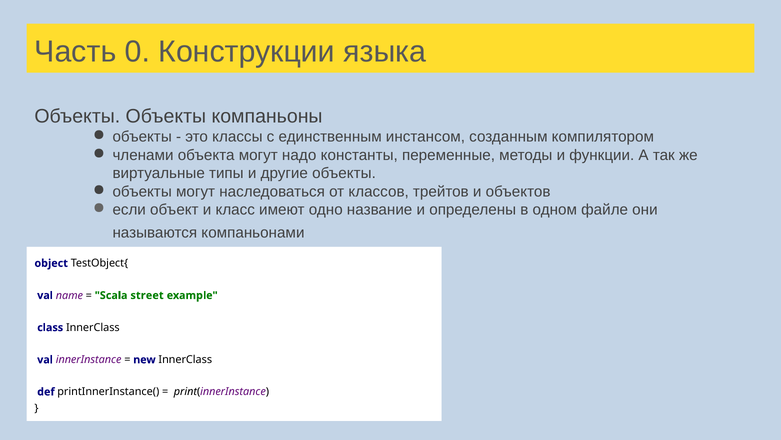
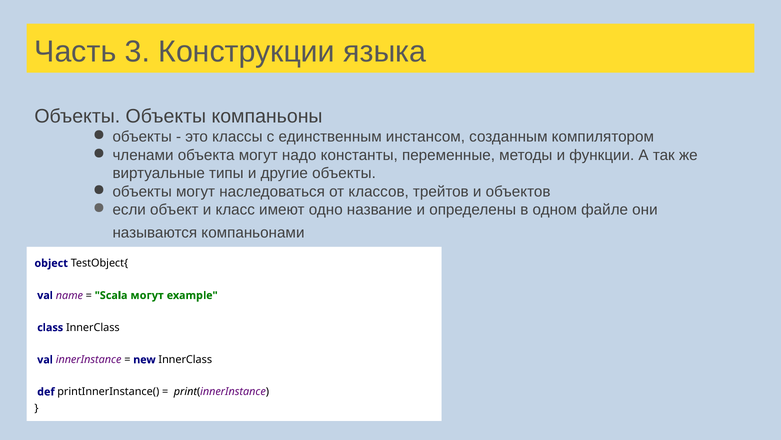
0: 0 -> 3 (137, 52)
Scala street: street -> могут (147, 295)
